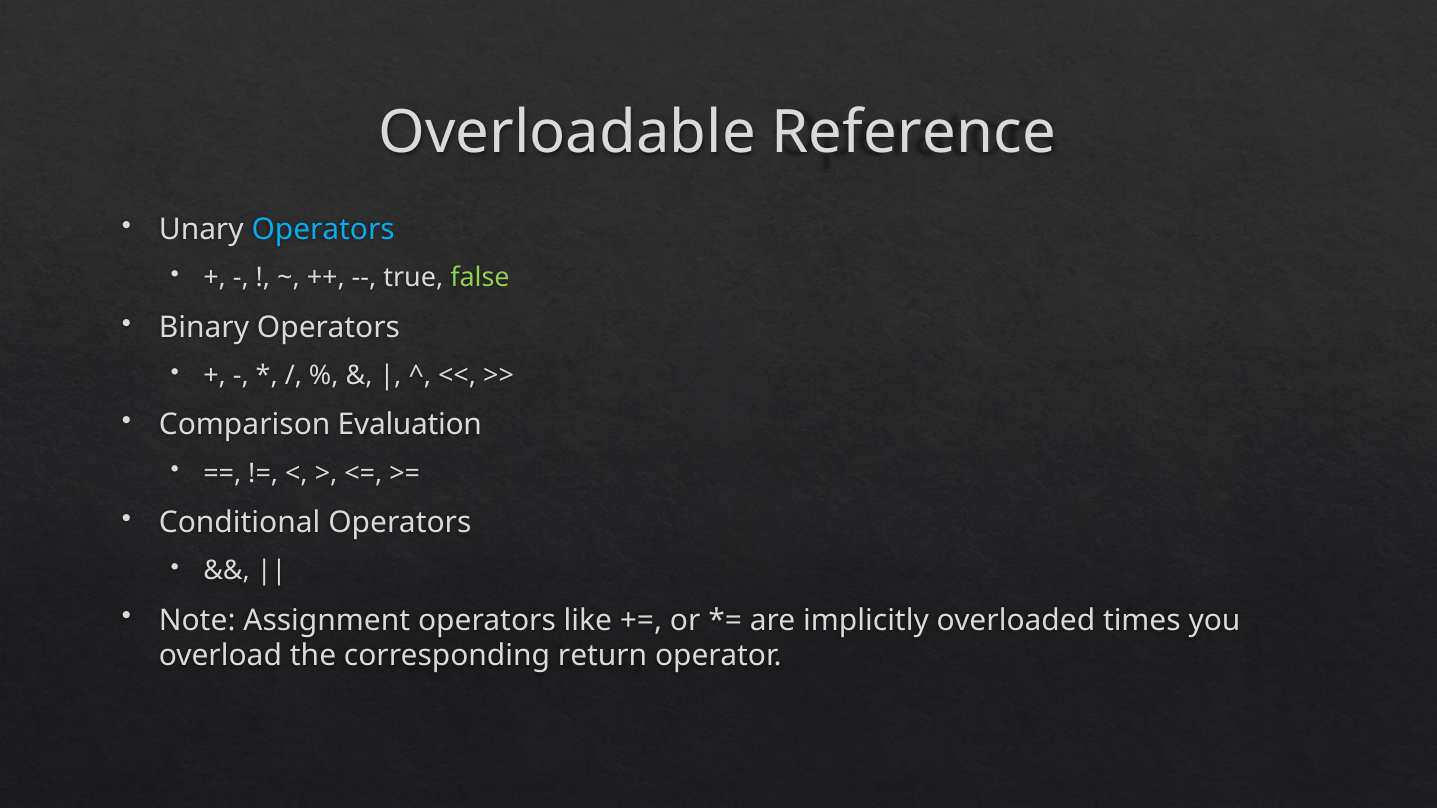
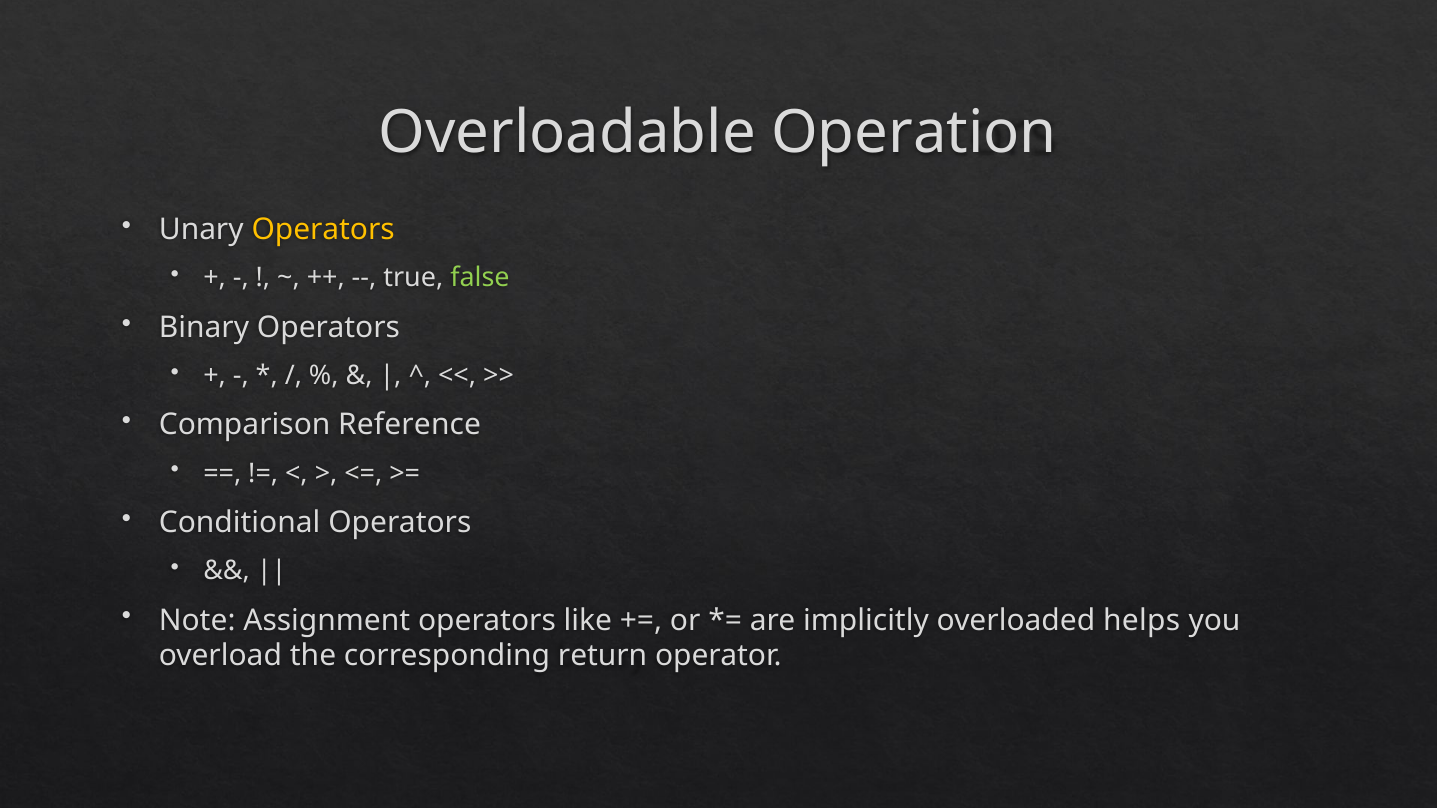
Reference: Reference -> Operation (914, 133)
Operators colour: light blue -> yellow (323, 230)
Evaluation: Evaluation -> Reference (410, 425)
times: times -> helps (1142, 620)
